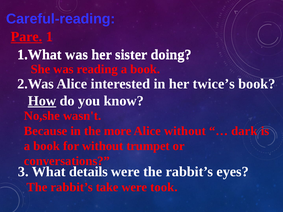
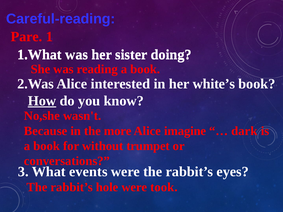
Pare underline: present -> none (27, 37)
twice’s: twice’s -> white’s (214, 84)
Alice without: without -> imagine (185, 131)
details: details -> events (88, 172)
take: take -> hole (107, 187)
